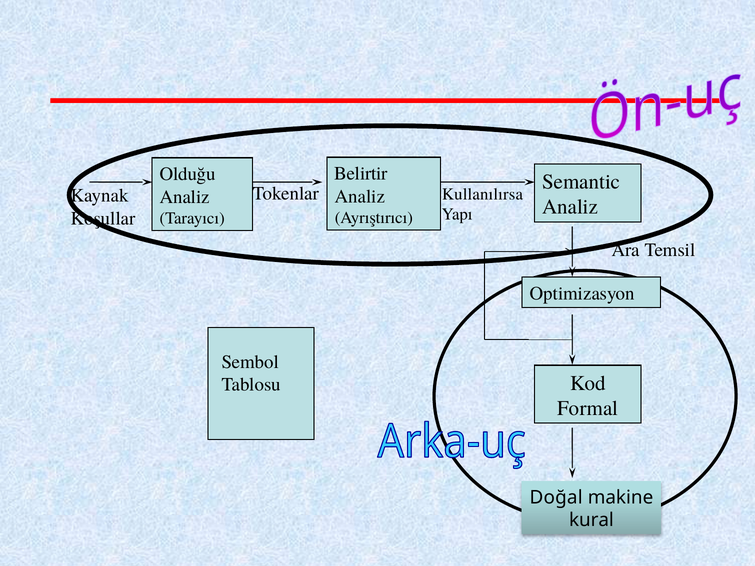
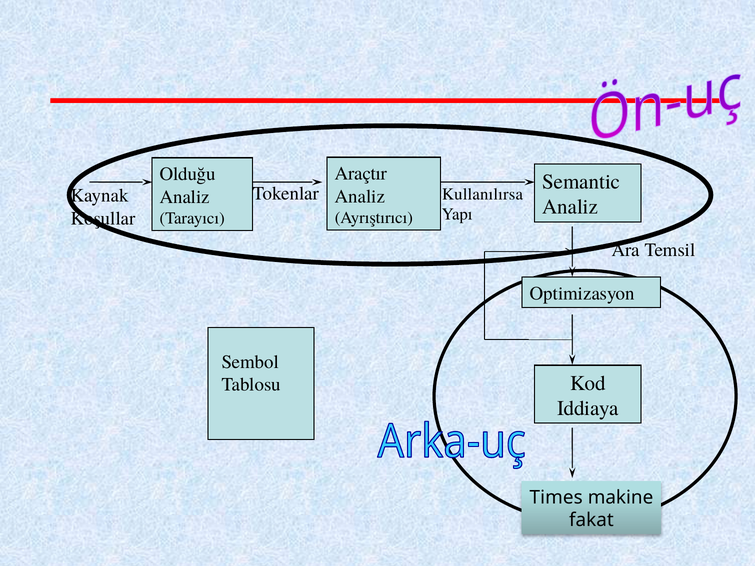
Belirtir: Belirtir -> Araçtır (361, 174)
Formal: Formal -> Iddiaya (588, 408)
Doğal: Doğal -> Times (556, 498)
kural: kural -> fakat (591, 520)
